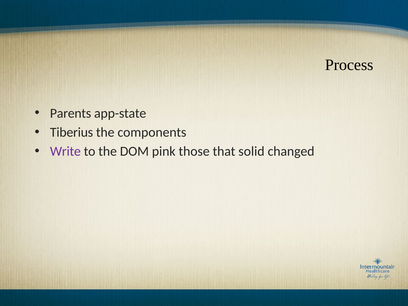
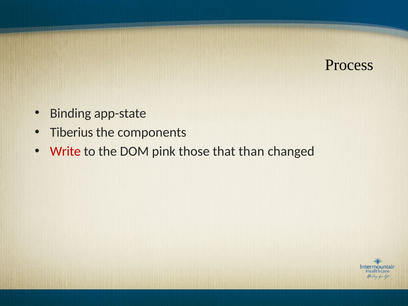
Parents: Parents -> Binding (71, 113)
Write colour: purple -> red (65, 151)
solid: solid -> than (251, 151)
